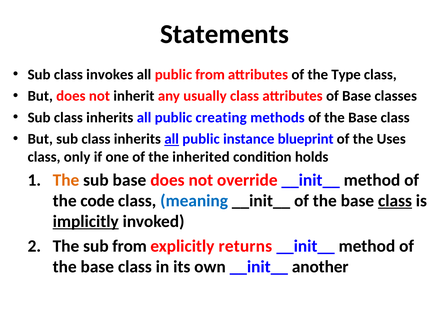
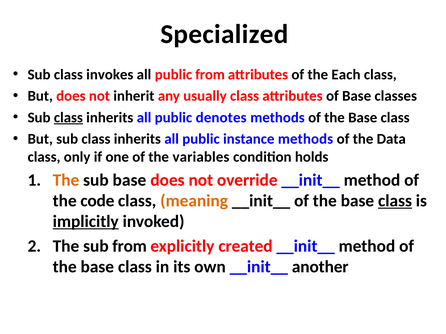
Statements: Statements -> Specialized (224, 34)
Type: Type -> Each (346, 75)
class underline: none -> present (68, 118)
creating: creating -> denotes (221, 118)
all underline: present -> none (172, 139)
instance blueprint: blueprint -> methods (305, 139)
Uses: Uses -> Data (391, 139)
inherited: inherited -> variables (201, 157)
meaning colour: blue -> orange (194, 201)
returns: returns -> created (245, 246)
